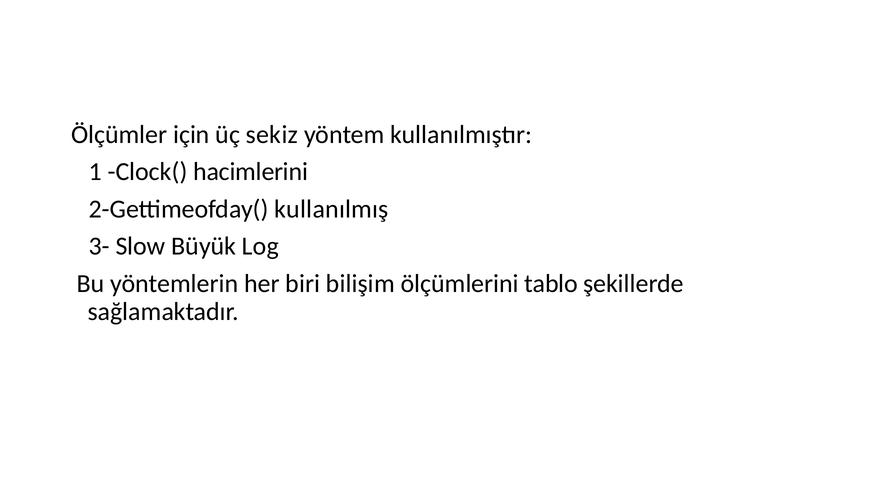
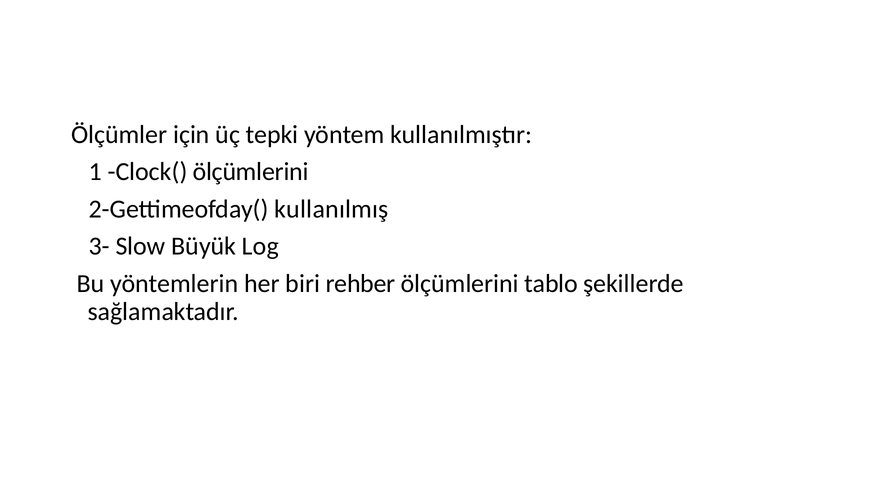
sekiz: sekiz -> tepki (272, 134)
Clock( hacimlerini: hacimlerini -> ölçümlerini (251, 172)
bilişim: bilişim -> rehber (361, 284)
